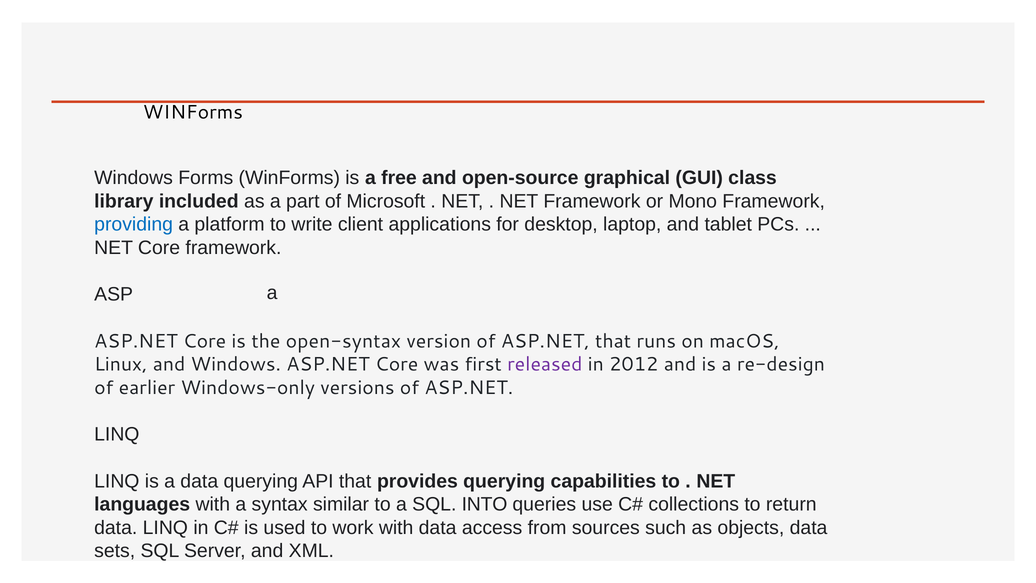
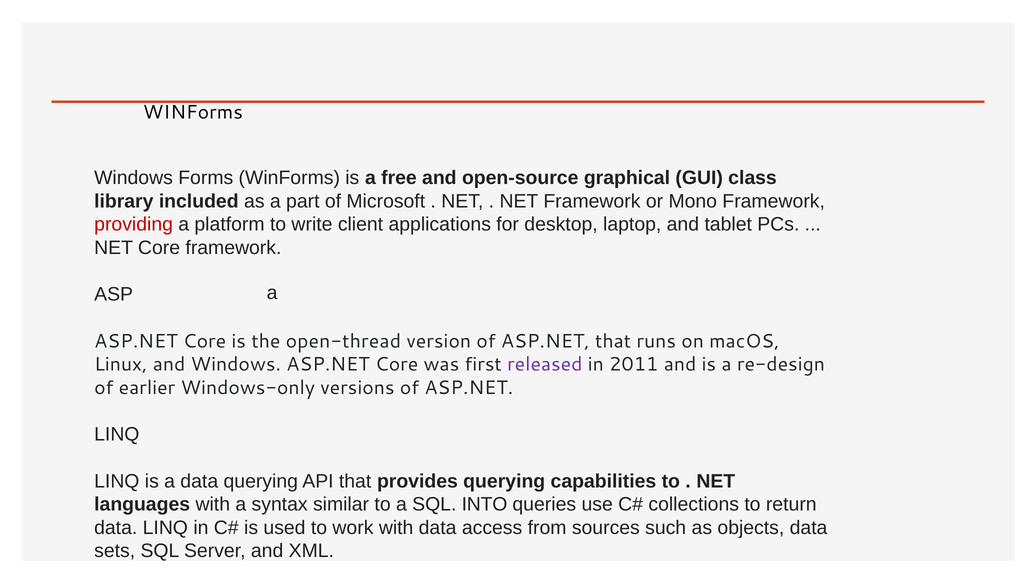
providing colour: blue -> red (134, 224)
open-syntax: open-syntax -> open-thread (343, 341)
2012: 2012 -> 2011 (634, 364)
